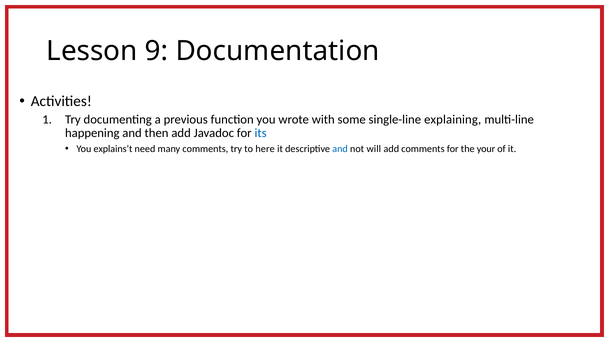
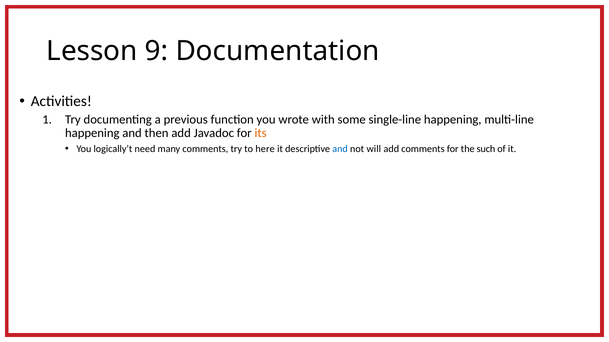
single-line explaining: explaining -> happening (453, 120)
its colour: blue -> orange (261, 133)
explains’t: explains’t -> logically’t (113, 149)
your: your -> such (486, 149)
